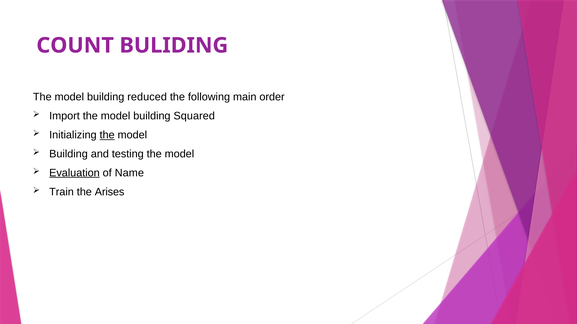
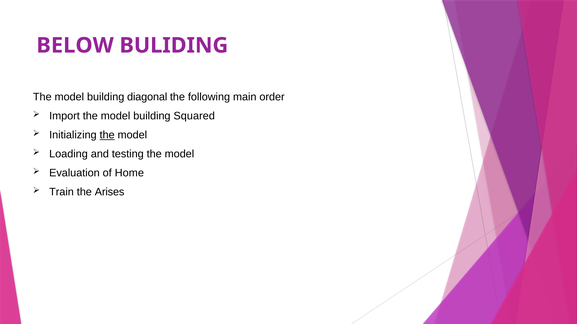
COUNT: COUNT -> BELOW (75, 46)
reduced: reduced -> diagonal (147, 97)
Building: Building -> Loading (69, 154)
Evaluation underline: present -> none (74, 173)
Name: Name -> Home (129, 173)
